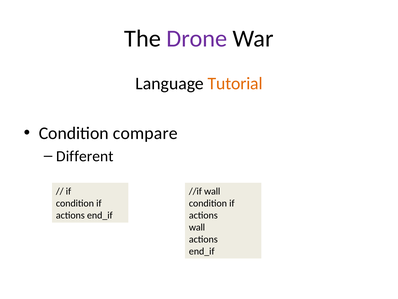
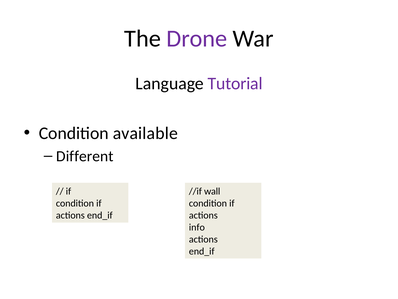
Tutorial colour: orange -> purple (235, 83)
compare: compare -> available (145, 133)
wall: wall -> info (197, 227)
